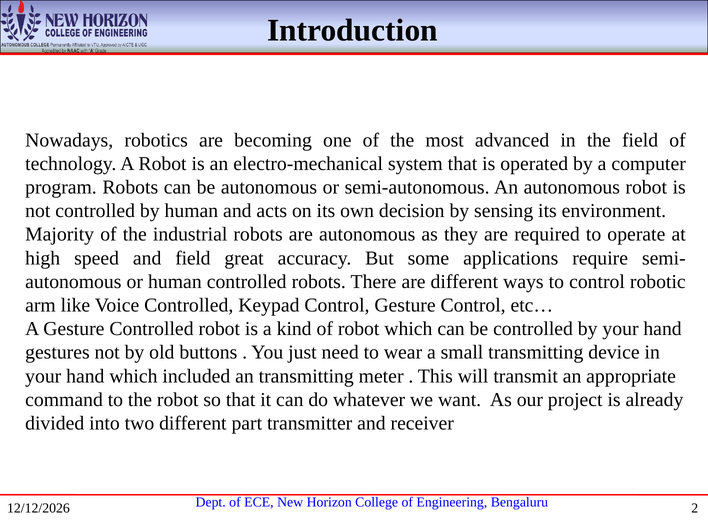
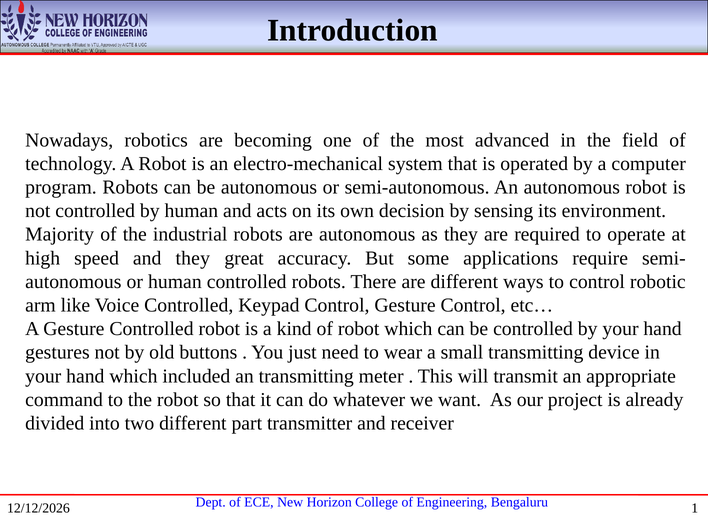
and field: field -> they (193, 258)
2: 2 -> 1 (695, 508)
